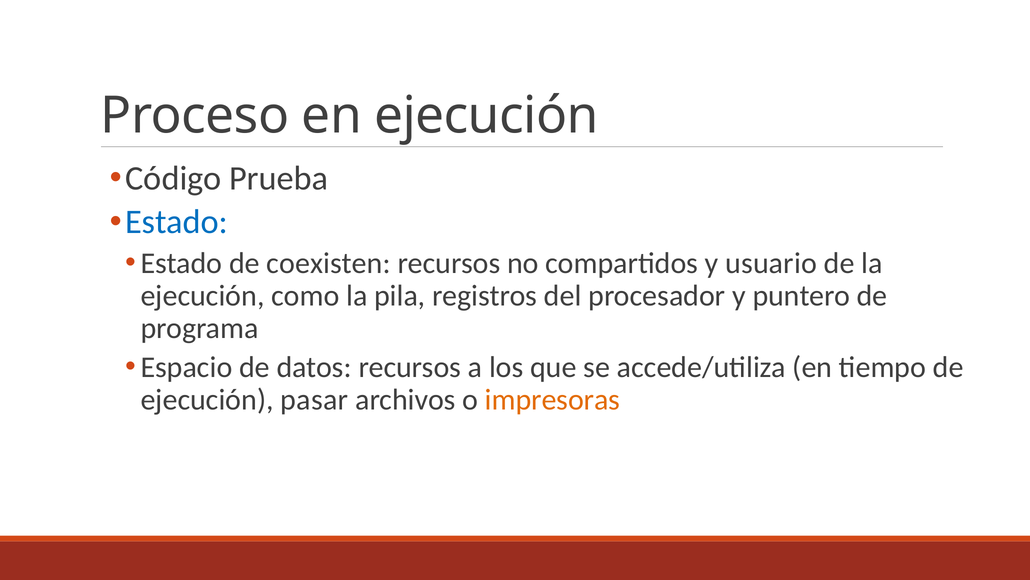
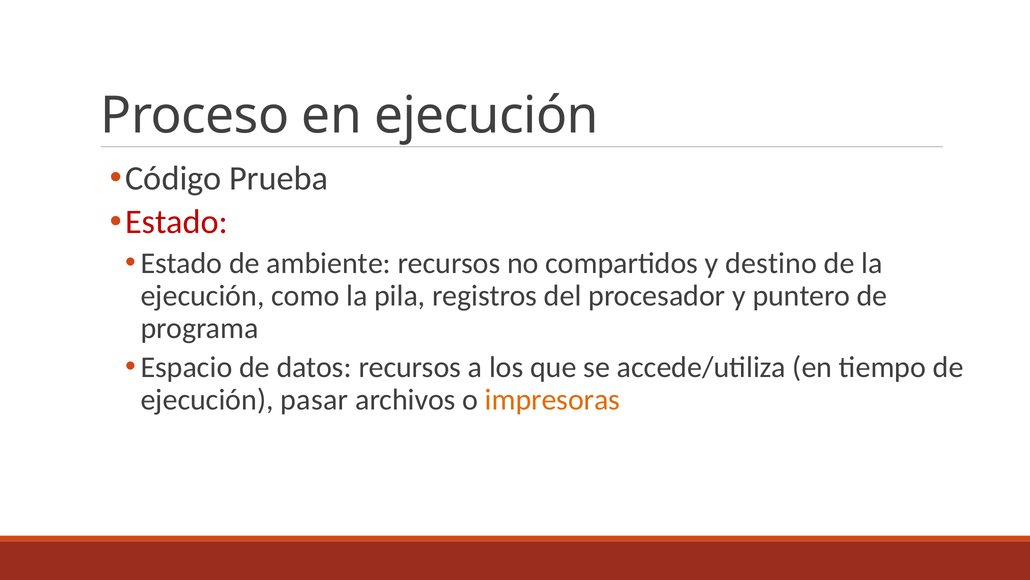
Estado colour: blue -> red (176, 222)
coexisten: coexisten -> ambiente (329, 263)
usuario: usuario -> destino (771, 263)
